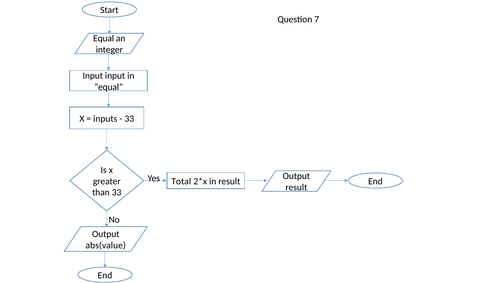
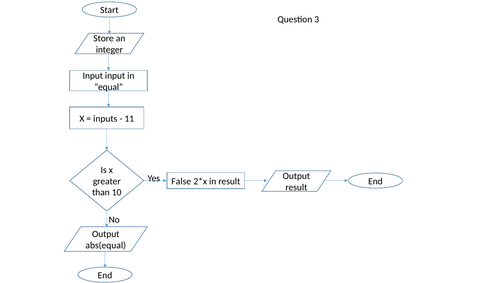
7: 7 -> 3 (317, 19)
Equal: Equal -> Store (104, 39)
33: 33 -> 11 (129, 119)
Total: Total -> False (181, 181)
than 33: 33 -> 10 (117, 193)
abs(value: abs(value -> abs(equal (106, 245)
